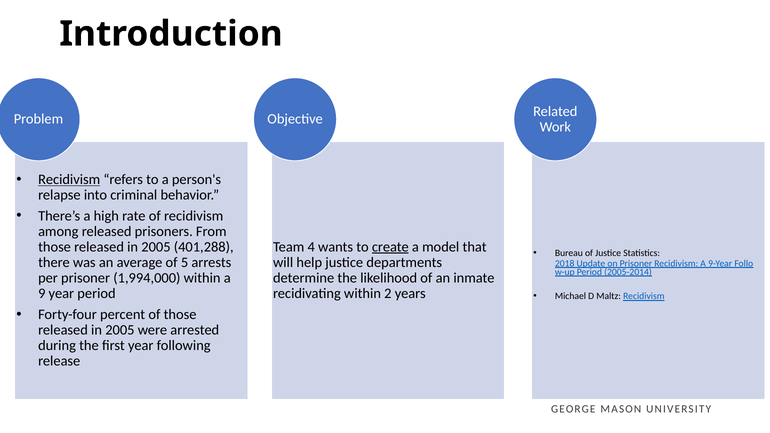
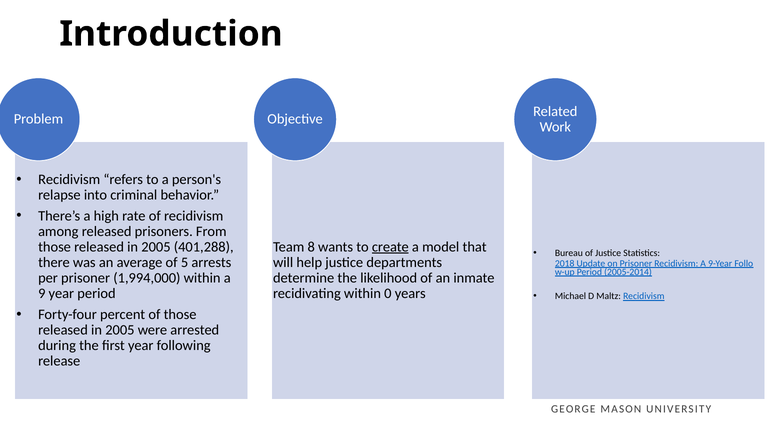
Recidivism underline: present -> none (69, 180)
4: 4 -> 8 (311, 247)
2: 2 -> 0 (388, 294)
